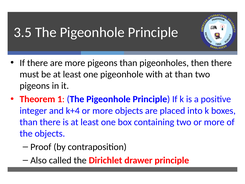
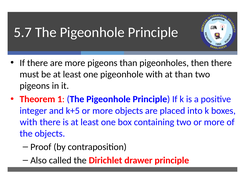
3.5: 3.5 -> 5.7 (23, 32)
k+4: k+4 -> k+5 (73, 111)
than: than -> with (29, 122)
